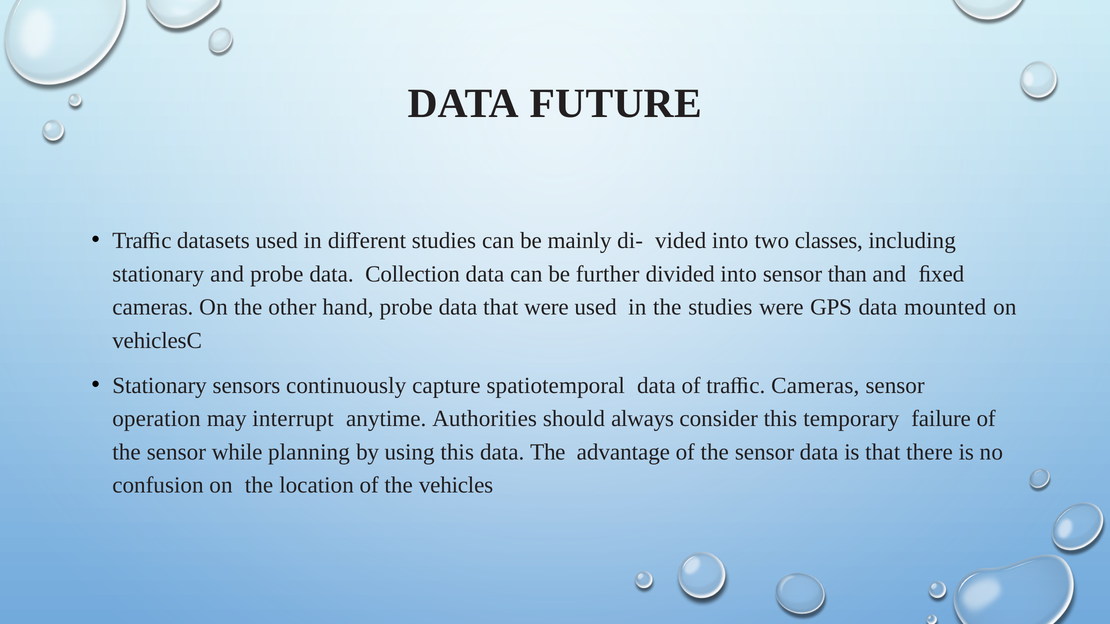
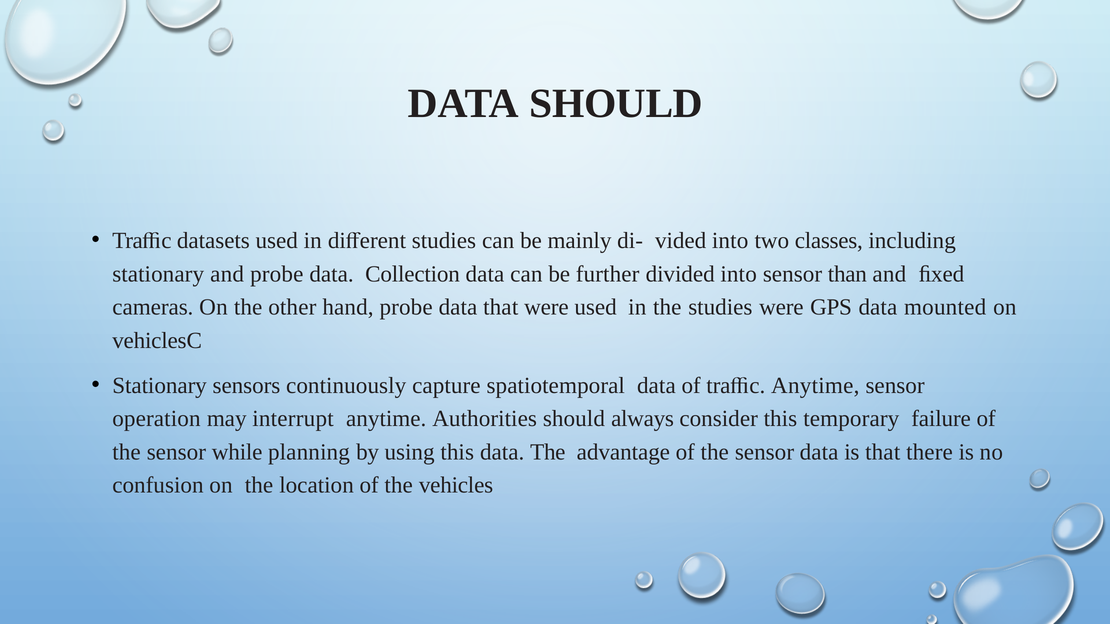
DATA FUTURE: FUTURE -> SHOULD (616, 104)
Cameras: Cameras -> Anytime (815, 386)
